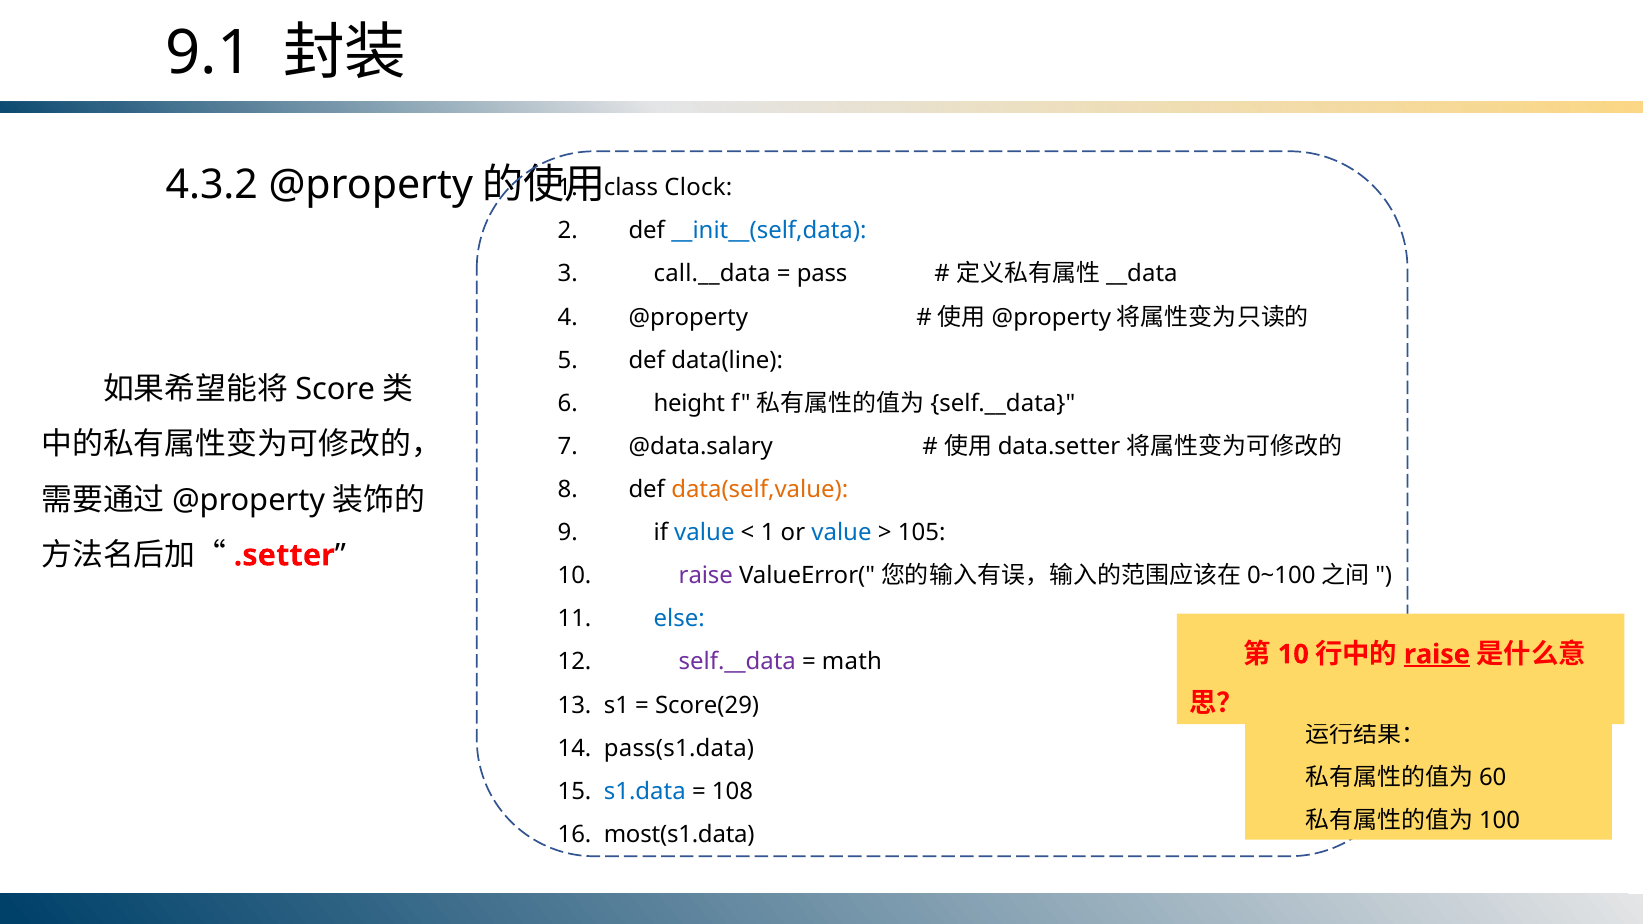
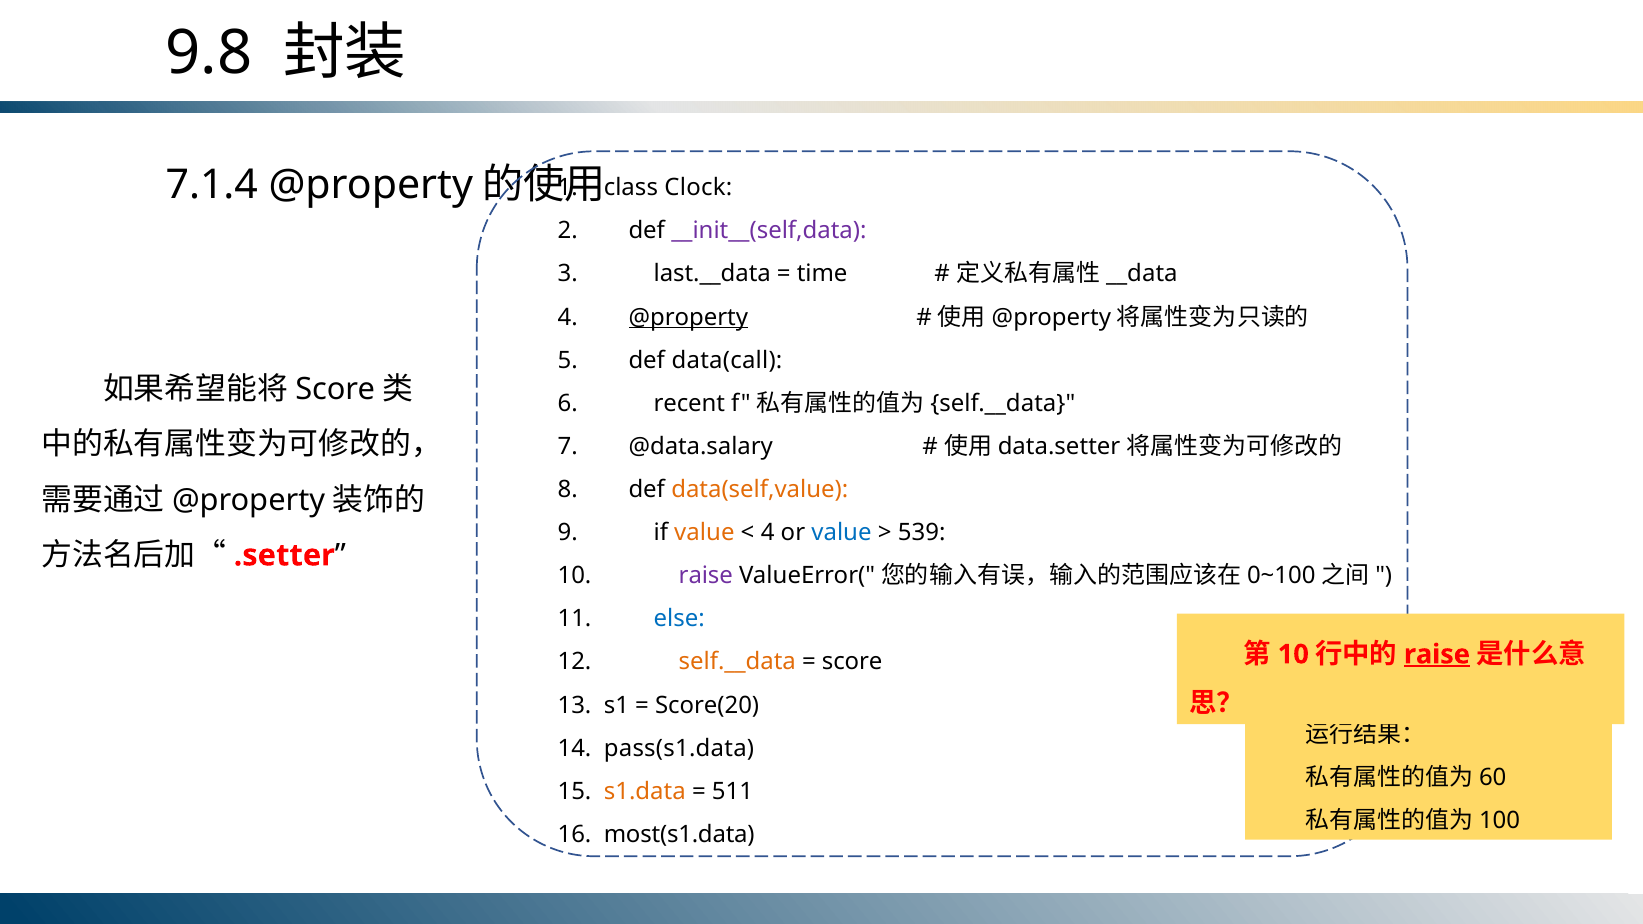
9.1: 9.1 -> 9.8 (209, 53)
4.3.2: 4.3.2 -> 7.1.4 (212, 185)
__init__(self,data colour: blue -> purple (769, 231)
call.__data: call.__data -> last.__data (712, 274)
pass: pass -> time (822, 274)
@property underline: none -> present (688, 317)
data(line: data(line -> data(call (727, 360)
height: height -> recent (689, 403)
value colour: blue -> orange (704, 533)
1: 1 -> 4 (768, 533)
105: 105 -> 539 (922, 533)
self.__data colour: purple -> orange (737, 662)
math: math -> score (852, 662)
Score(29: Score(29 -> Score(20 (707, 705)
s1.data colour: blue -> orange (645, 792)
108: 108 -> 511 (733, 792)
